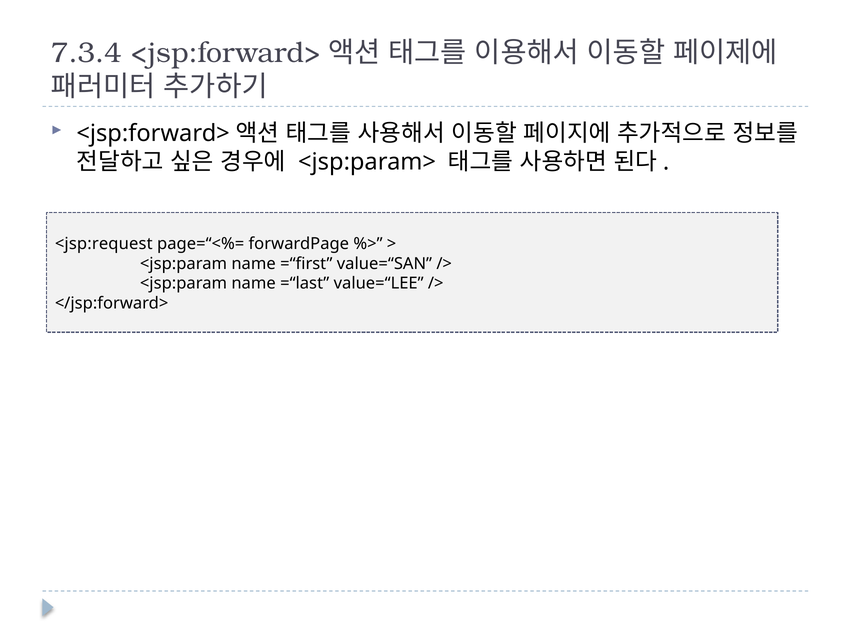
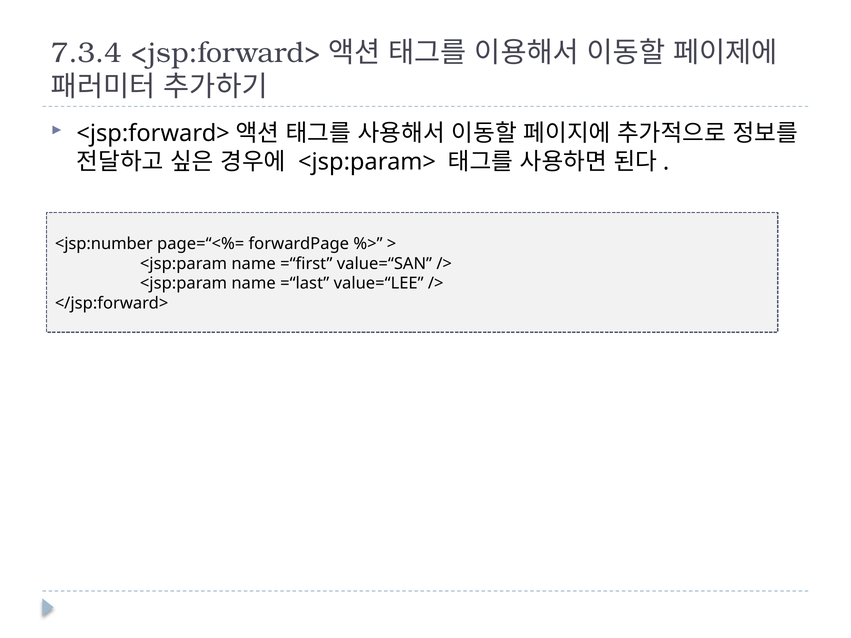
<jsp:request: <jsp:request -> <jsp:number (104, 244)
